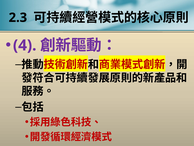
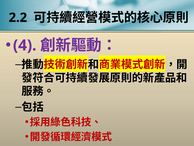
2.3: 2.3 -> 2.2 (18, 18)
